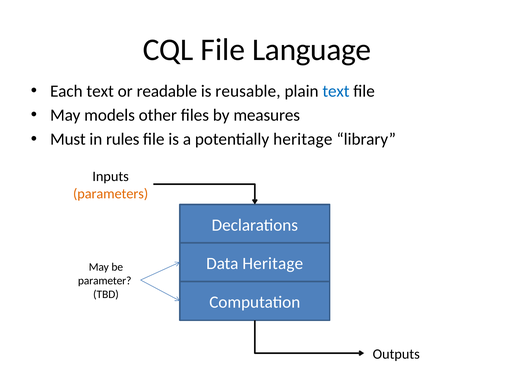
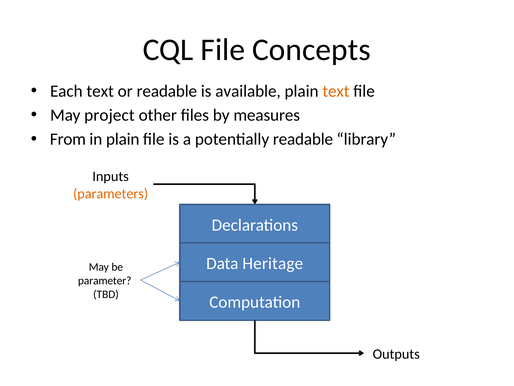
Language: Language -> Concepts (311, 50)
reusable: reusable -> available (248, 91)
text colour: blue -> orange (336, 91)
models: models -> project (109, 115)
Must: Must -> From (68, 139)
in rules: rules -> plain (123, 139)
potentially heritage: heritage -> readable (303, 139)
